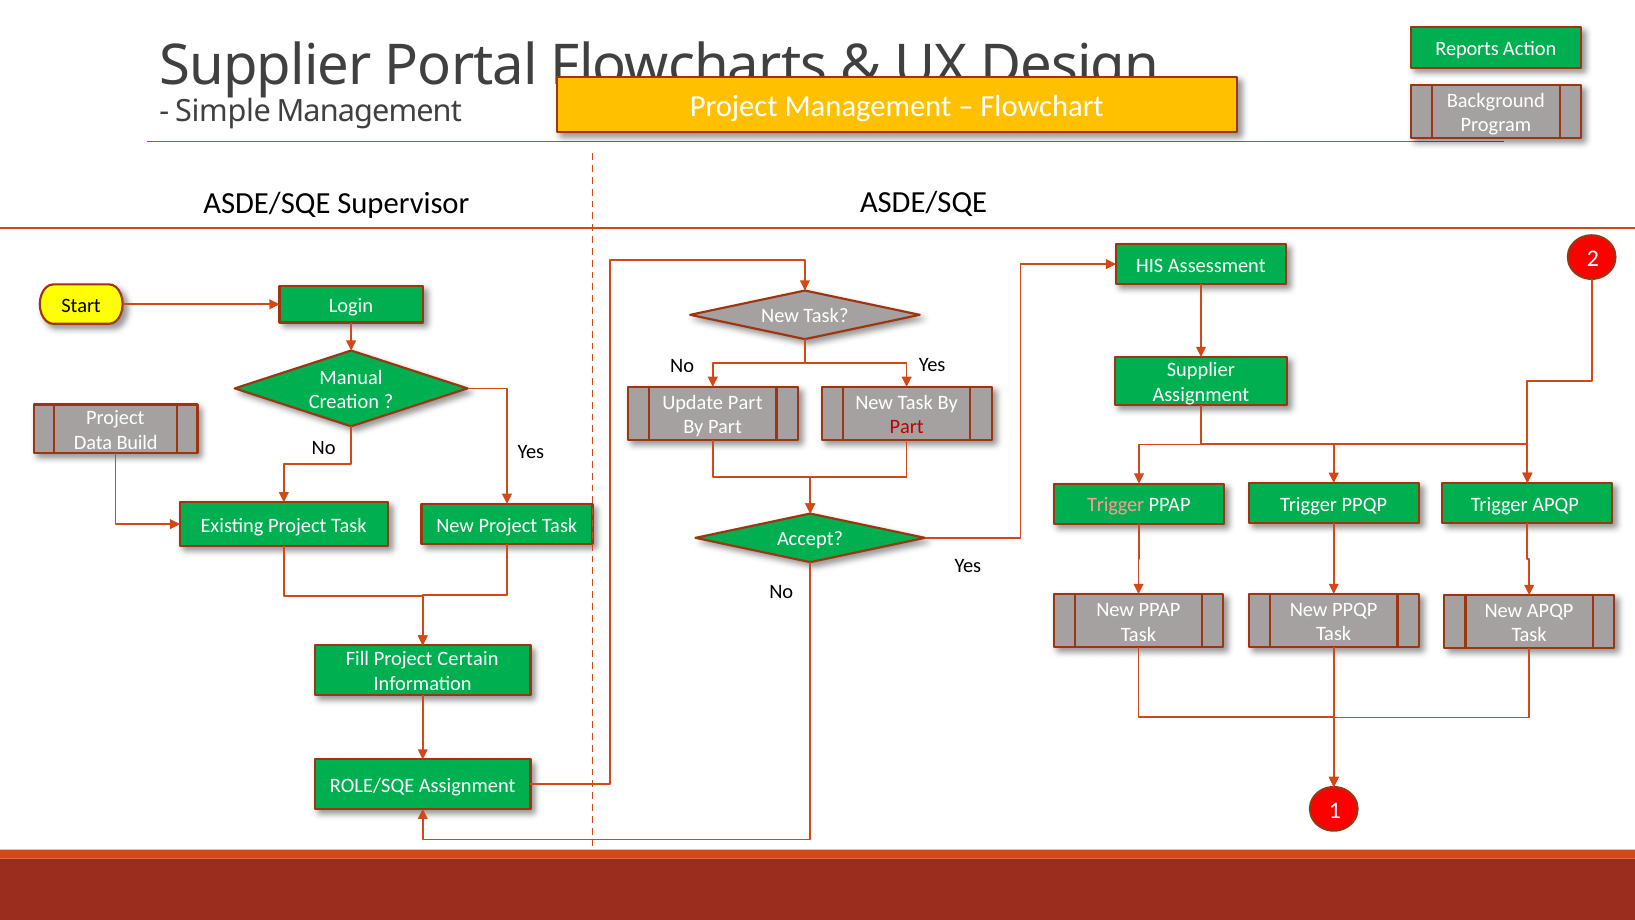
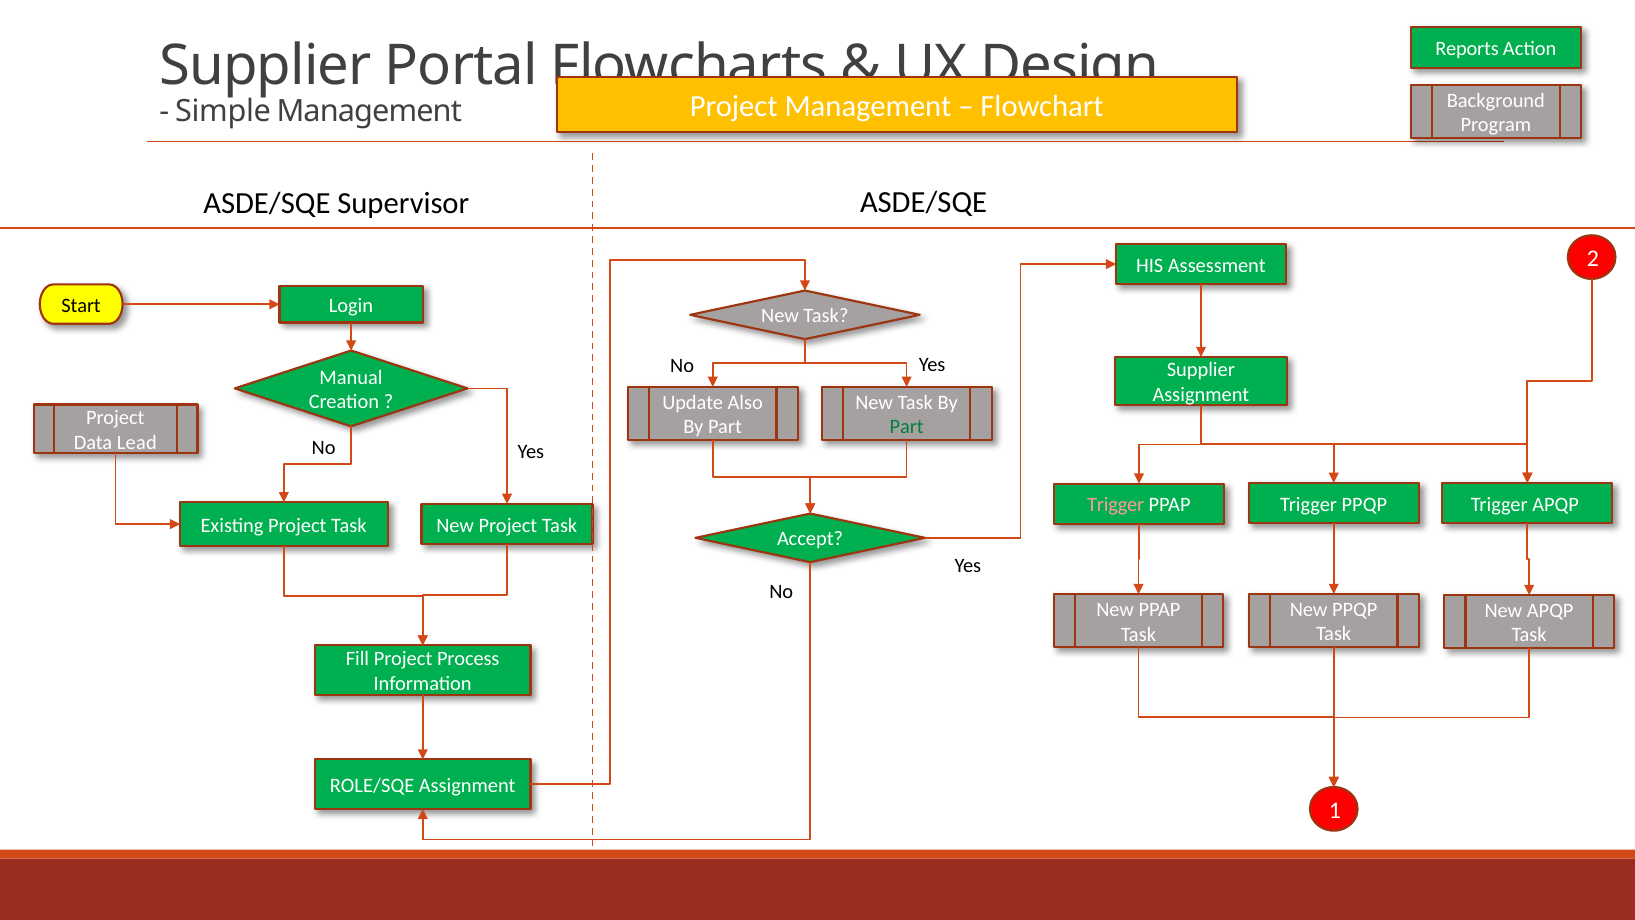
Update Part: Part -> Also (745, 402)
Part colour: red -> green (907, 427)
Build: Build -> Lead (137, 442)
Certain: Certain -> Process (468, 659)
